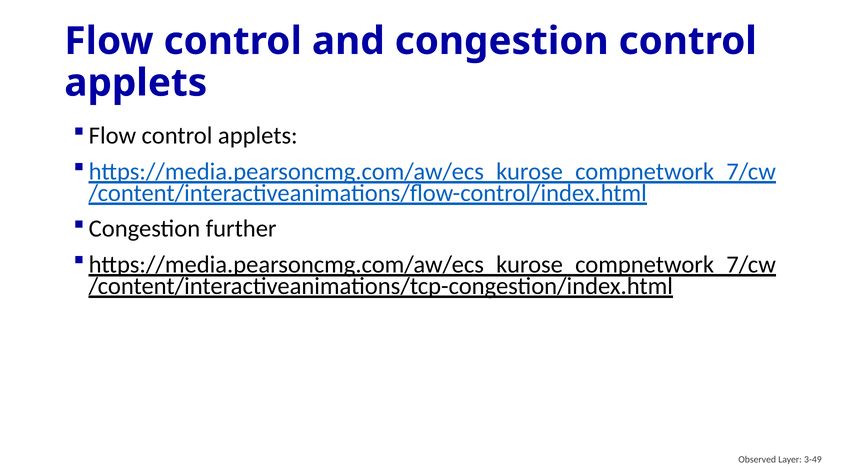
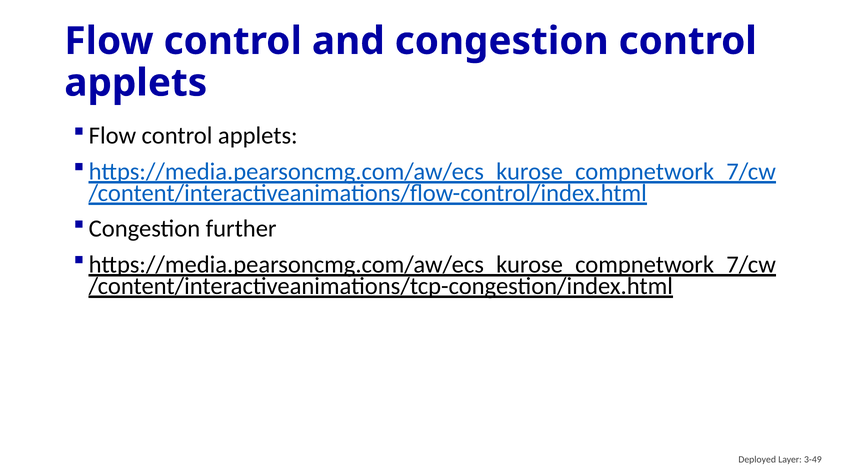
Observed: Observed -> Deployed (757, 459)
